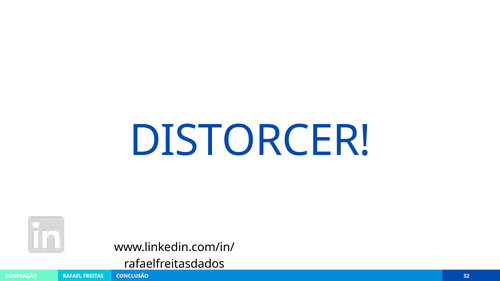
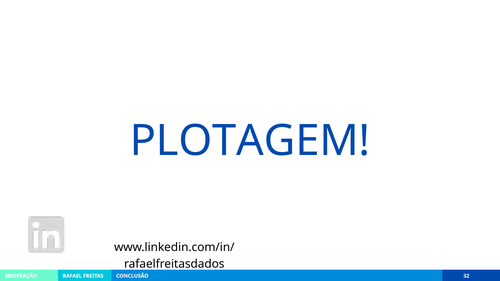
DISTORCER: DISTORCER -> PLOTAGEM (250, 141)
